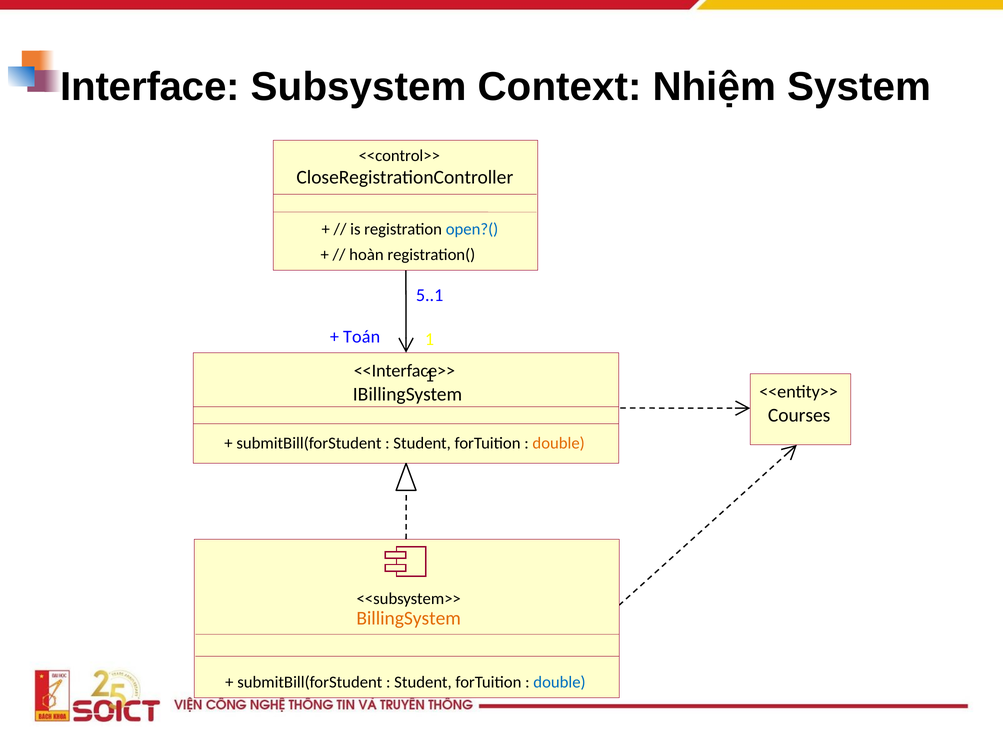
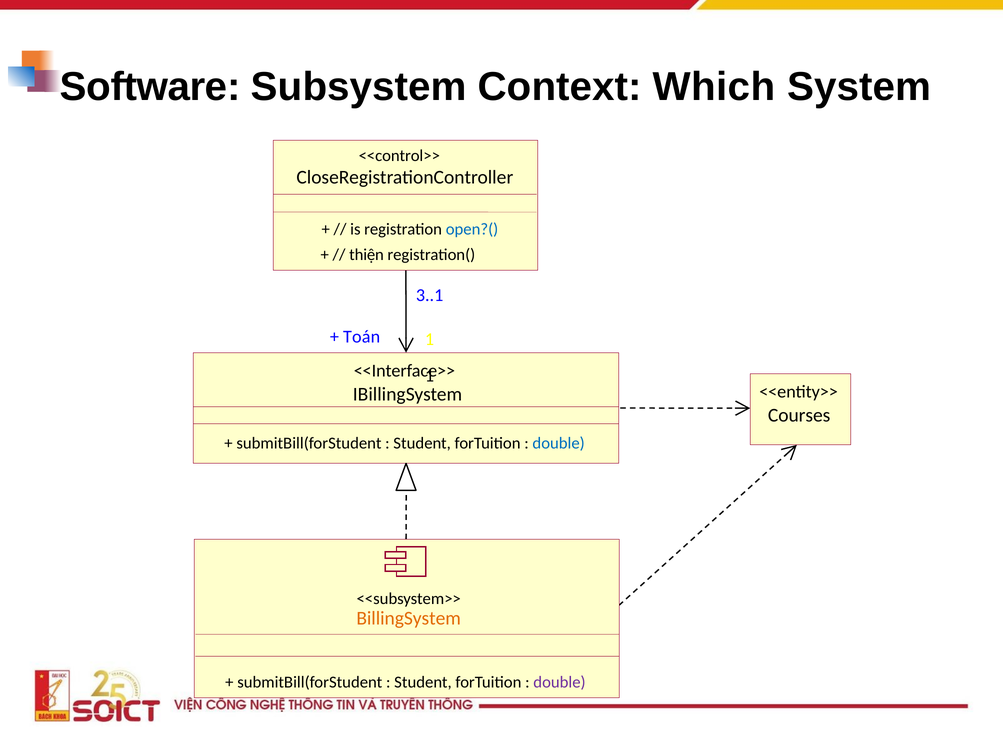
Interface: Interface -> Software (150, 87)
Nhiệm: Nhiệm -> Which (714, 87)
hoàn: hoàn -> thiện (367, 255)
5..1: 5..1 -> 3..1 (430, 295)
double colour: orange -> blue (559, 444)
double colour: blue -> purple (559, 683)
